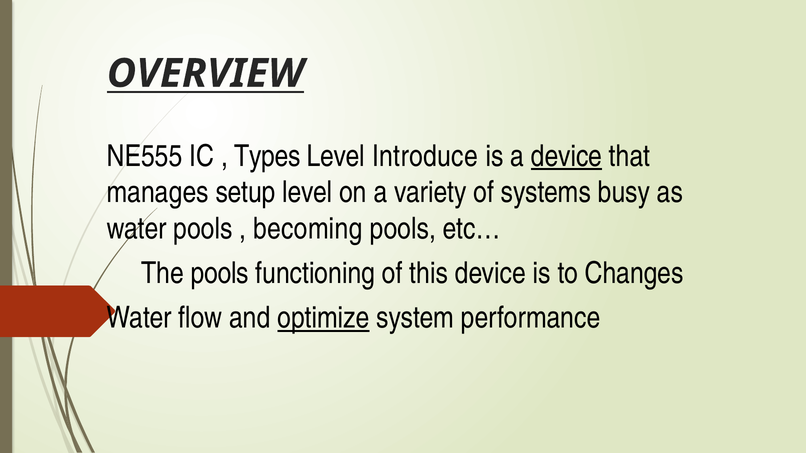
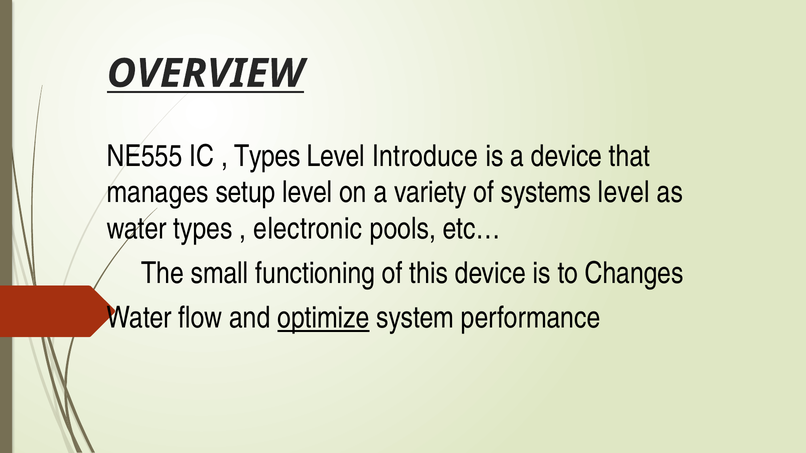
device underline: present -> none (567, 156)
systems busy: busy -> level (624, 193)
water pools: pools -> types (203, 229)
becoming: becoming -> electronic (308, 229)
The pools: pools -> small (220, 273)
